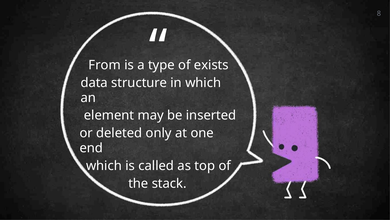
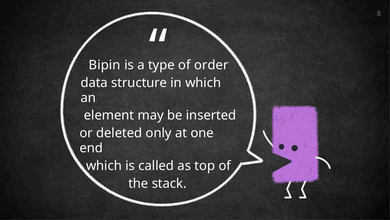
From: From -> Bipin (105, 65)
exists: exists -> order (211, 65)
